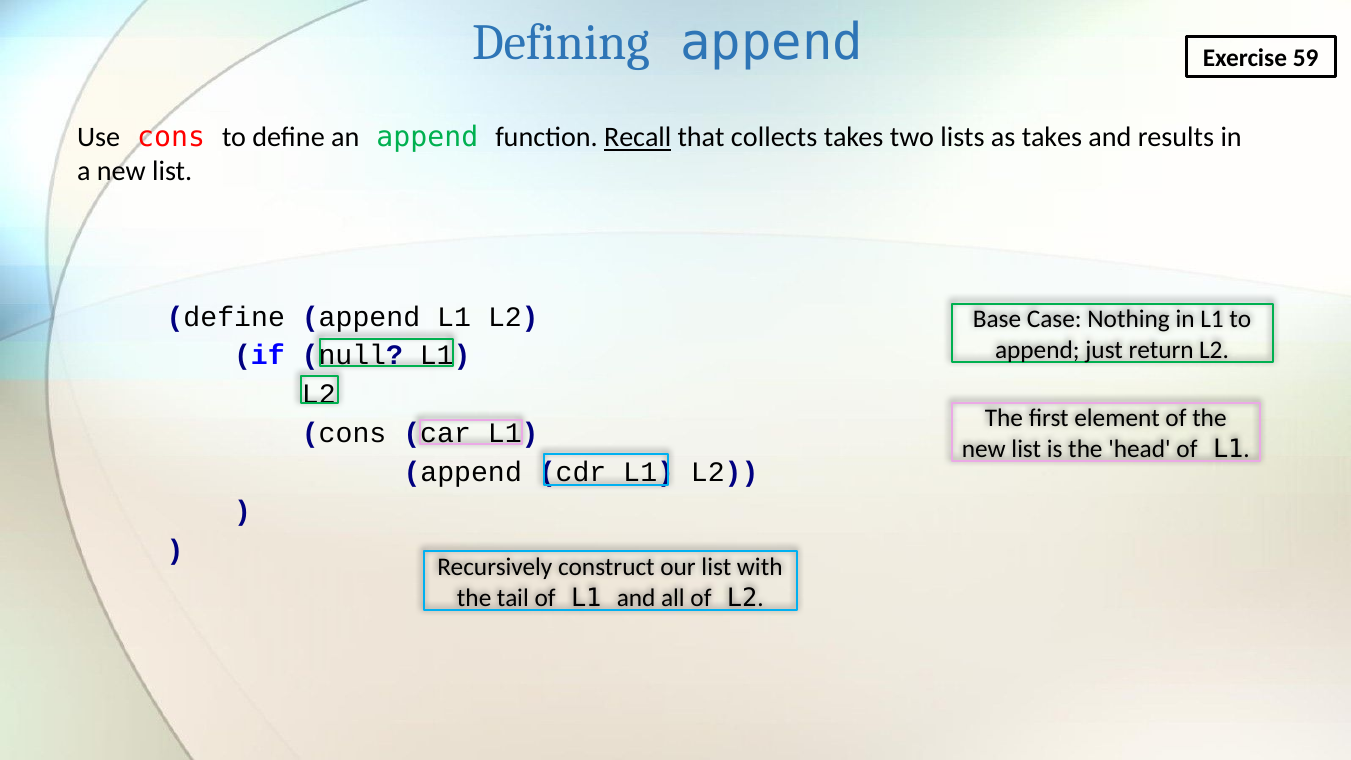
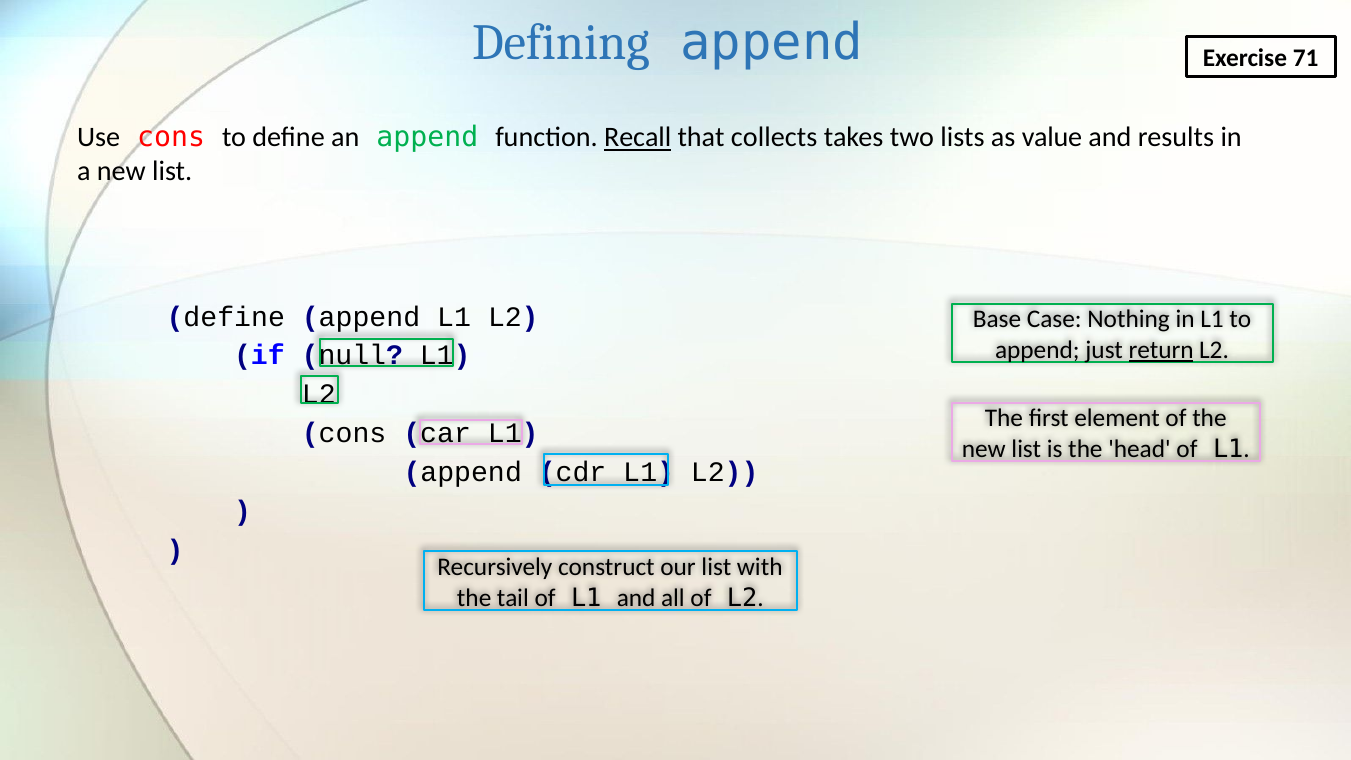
59: 59 -> 71 (1306, 58)
as takes: takes -> value (1052, 138)
return underline: none -> present (1161, 350)
